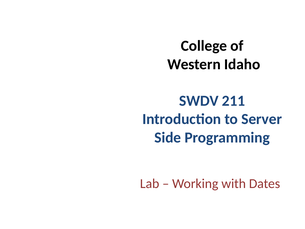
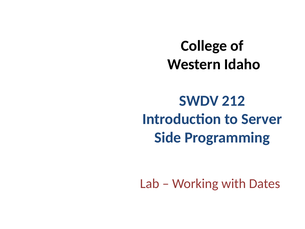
211: 211 -> 212 (234, 101)
